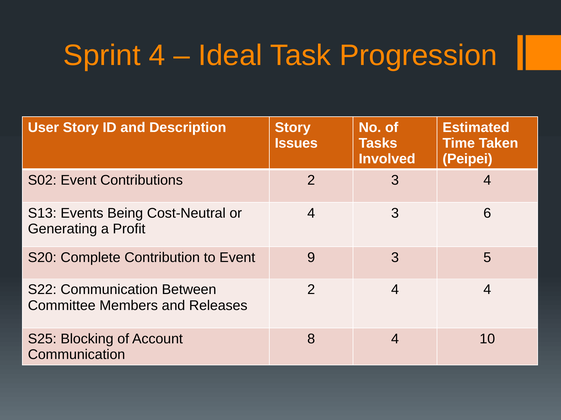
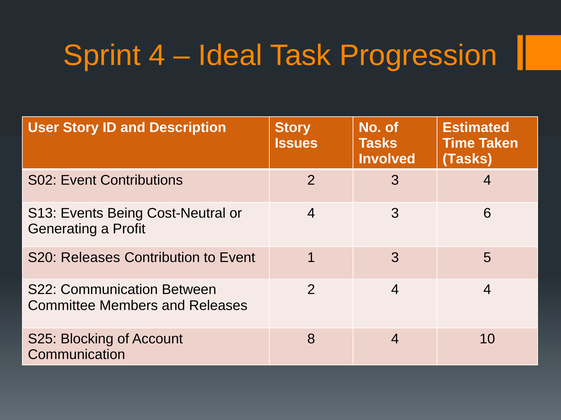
Peipei: Peipei -> Tasks (467, 159)
S20 Complete: Complete -> Releases (90, 258)
9: 9 -> 1 (311, 258)
